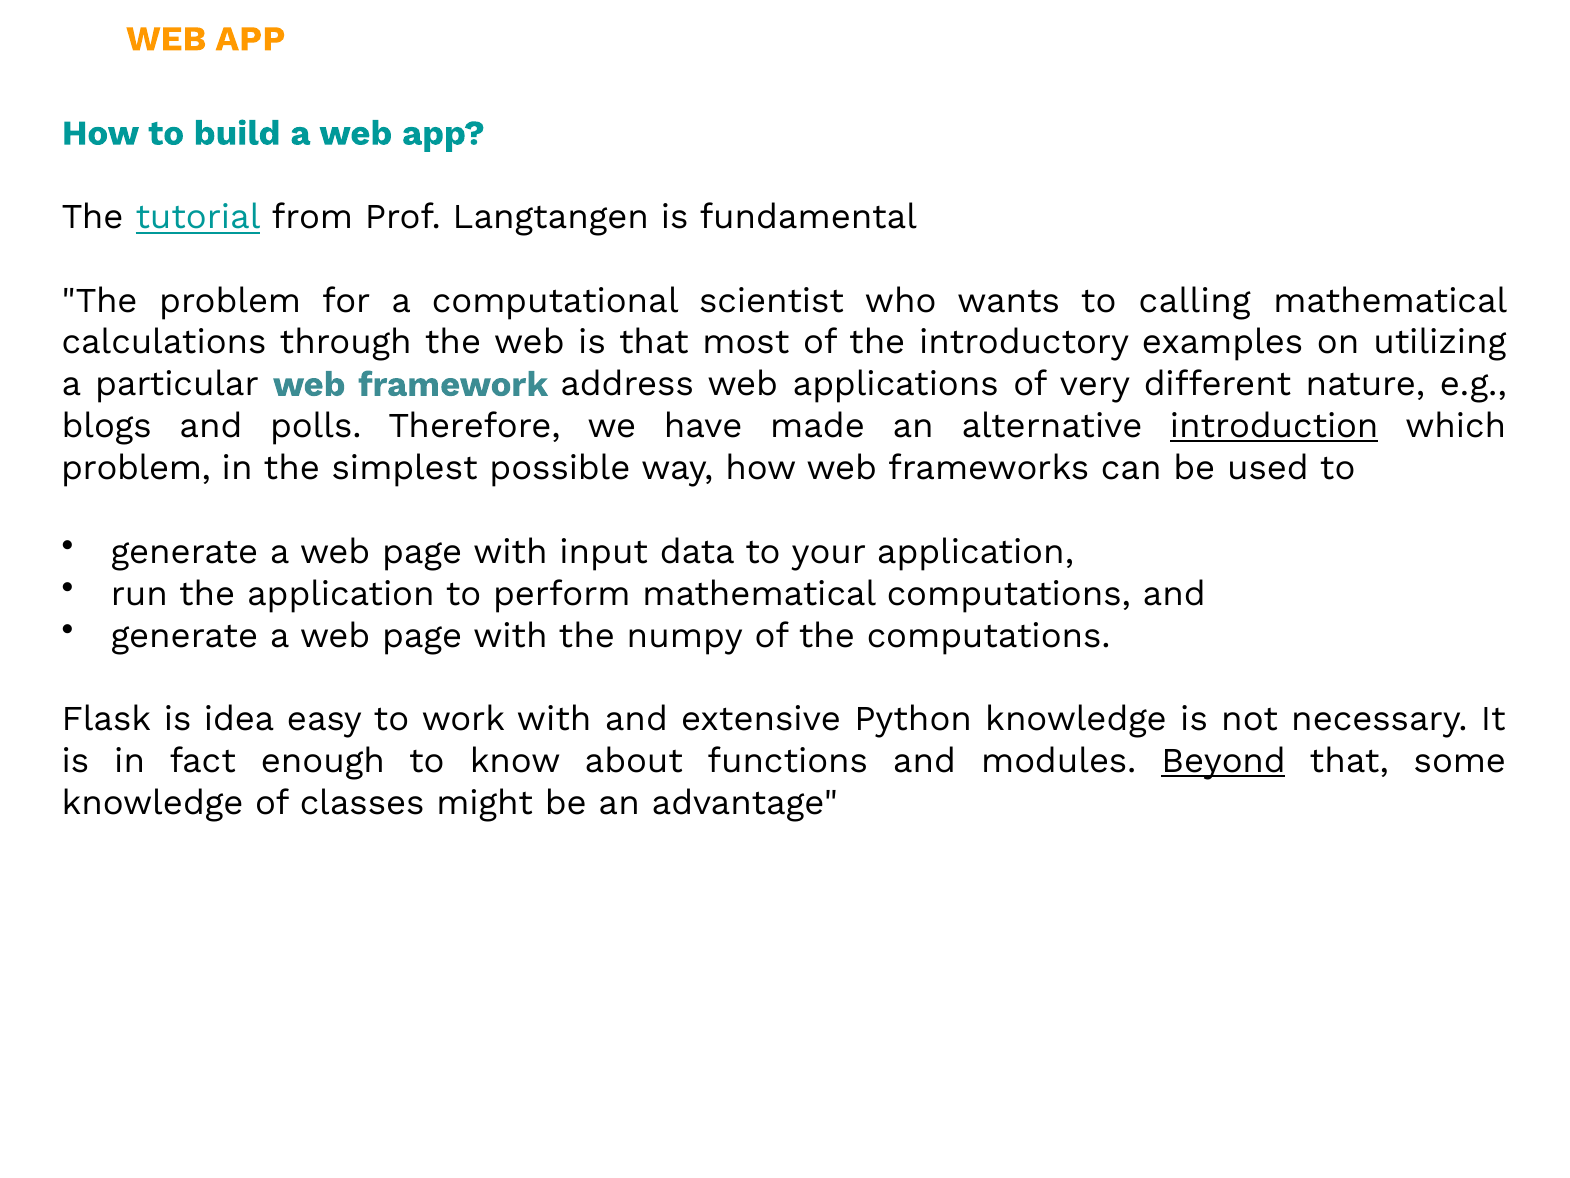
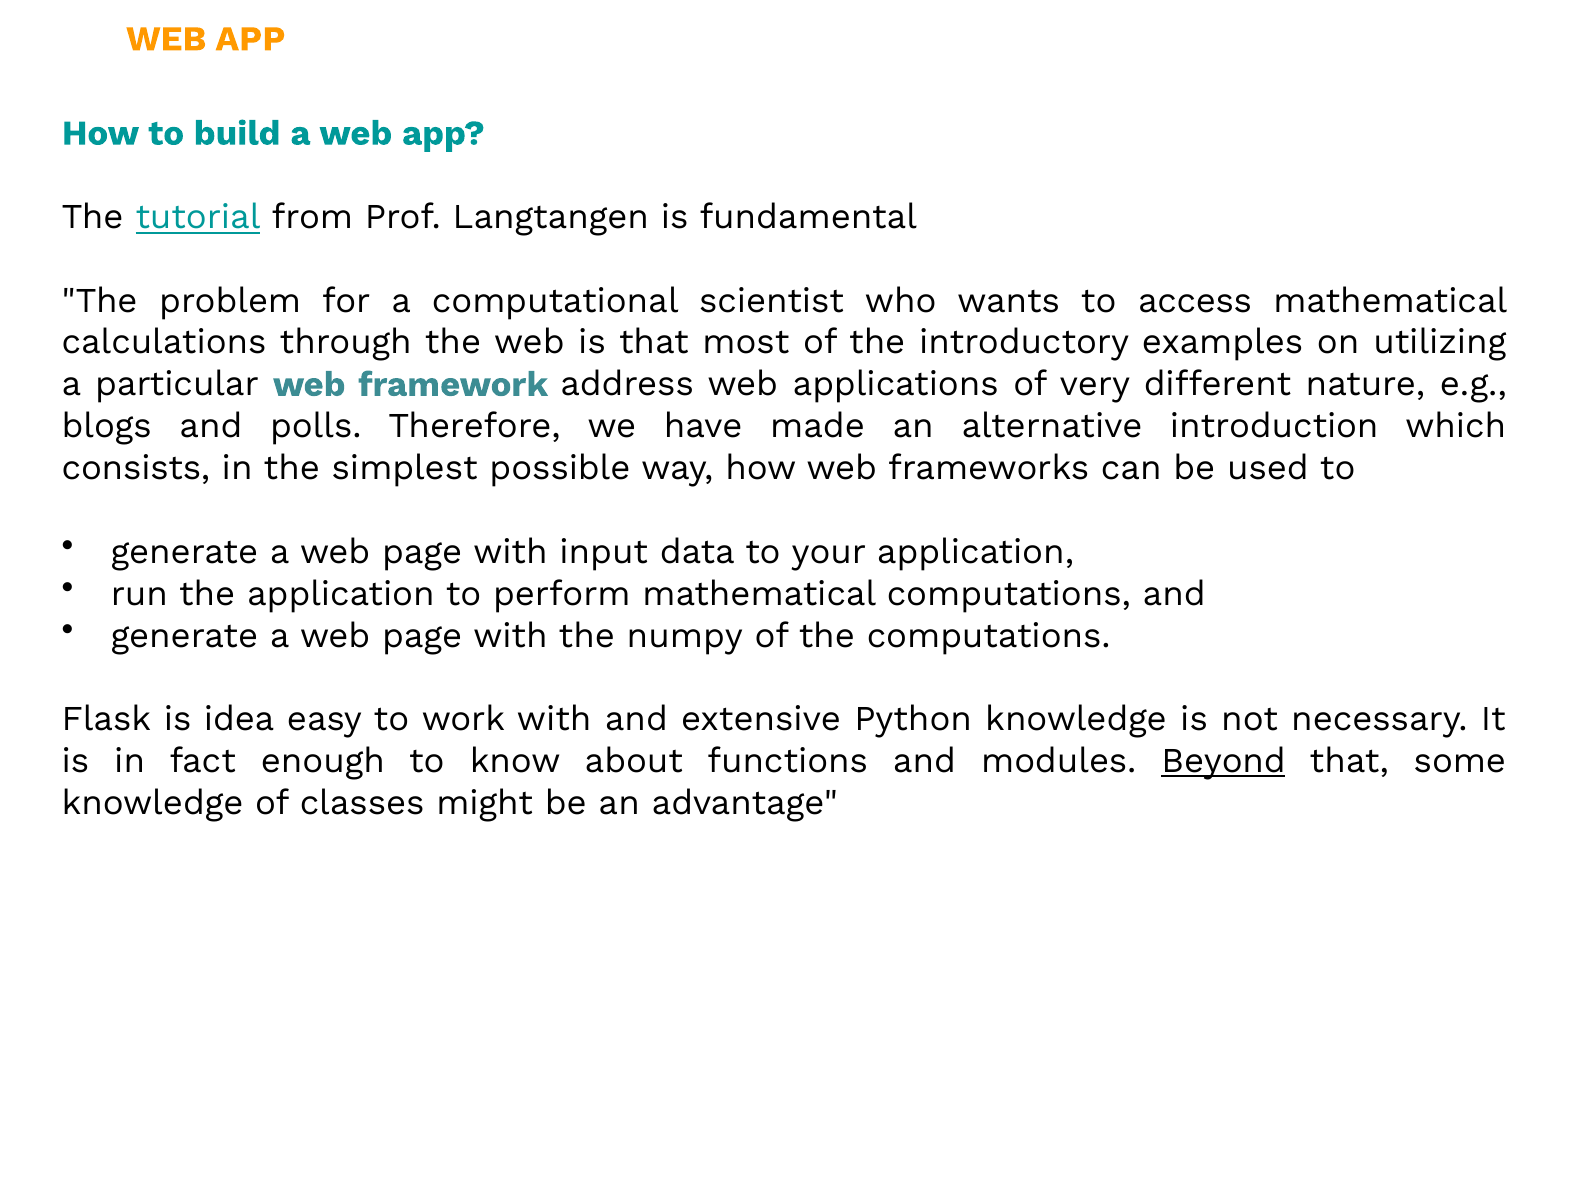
calling: calling -> access (1195, 300)
introduction underline: present -> none (1274, 426)
problem: problem -> consists (136, 468)
